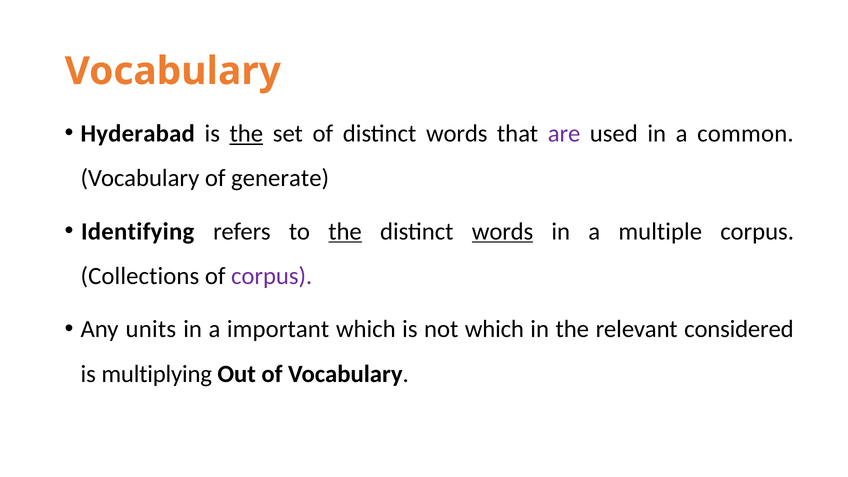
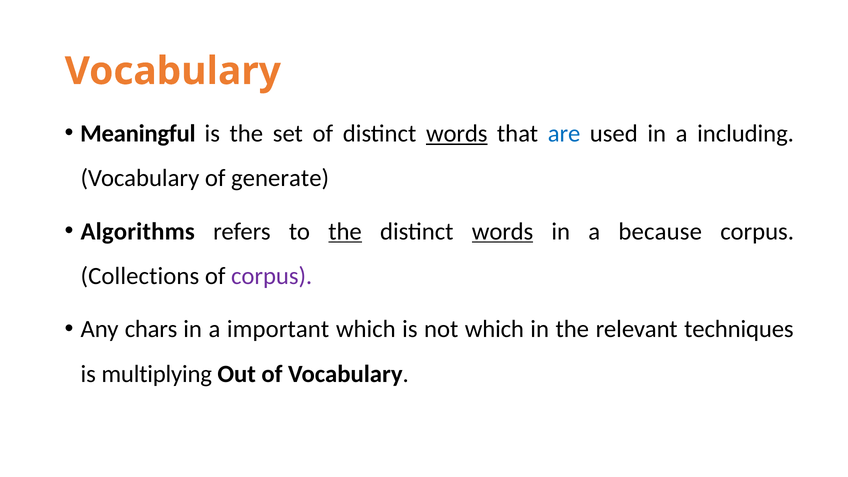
Hyderabad: Hyderabad -> Meaningful (138, 133)
the underline: present -> none (246, 133)
words underline: none -> present (457, 133)
are colour: purple -> blue (564, 133)
common: common -> including (746, 133)
Identifying: Identifying -> Algorithms (138, 231)
multiple: multiple -> because (660, 231)
units: units -> chars (151, 329)
considered: considered -> techniques (739, 329)
